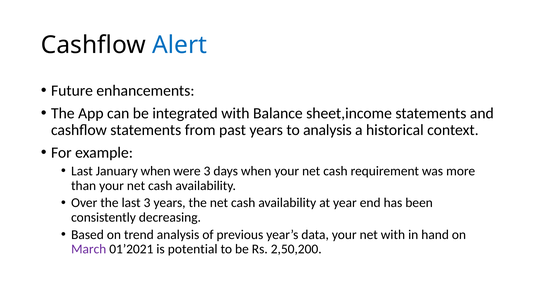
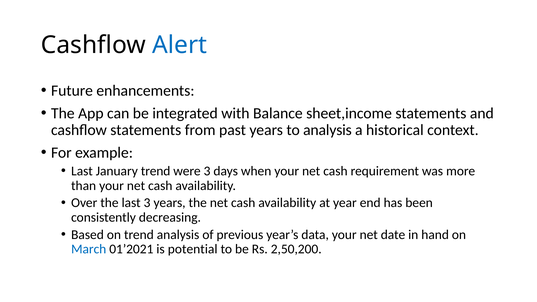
January when: when -> trend (156, 171)
net with: with -> date (393, 235)
March colour: purple -> blue (89, 249)
